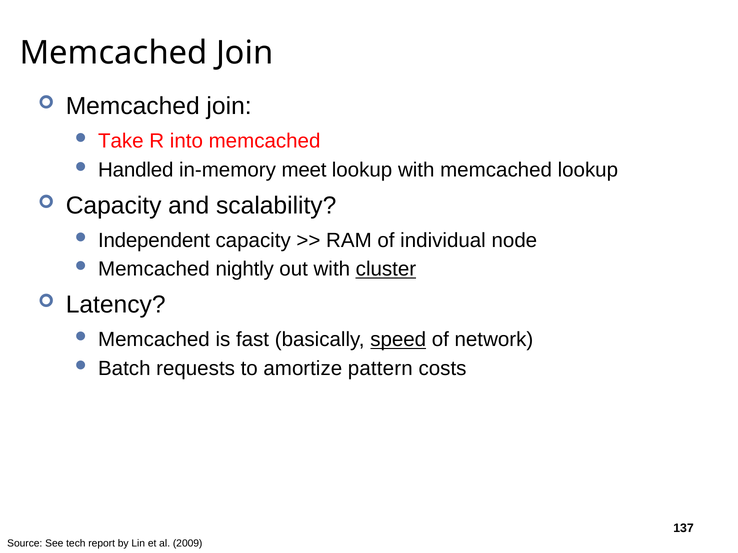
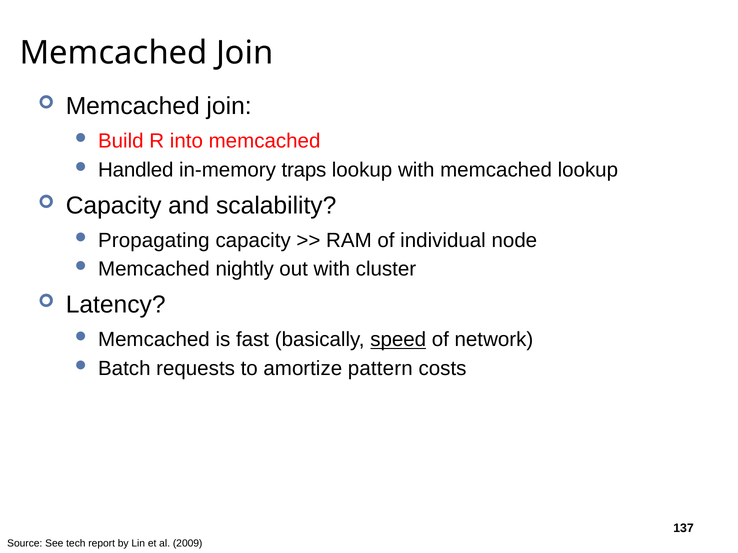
Take: Take -> Build (121, 141)
meet: meet -> traps (304, 170)
Independent: Independent -> Propagating (154, 241)
cluster underline: present -> none (386, 269)
